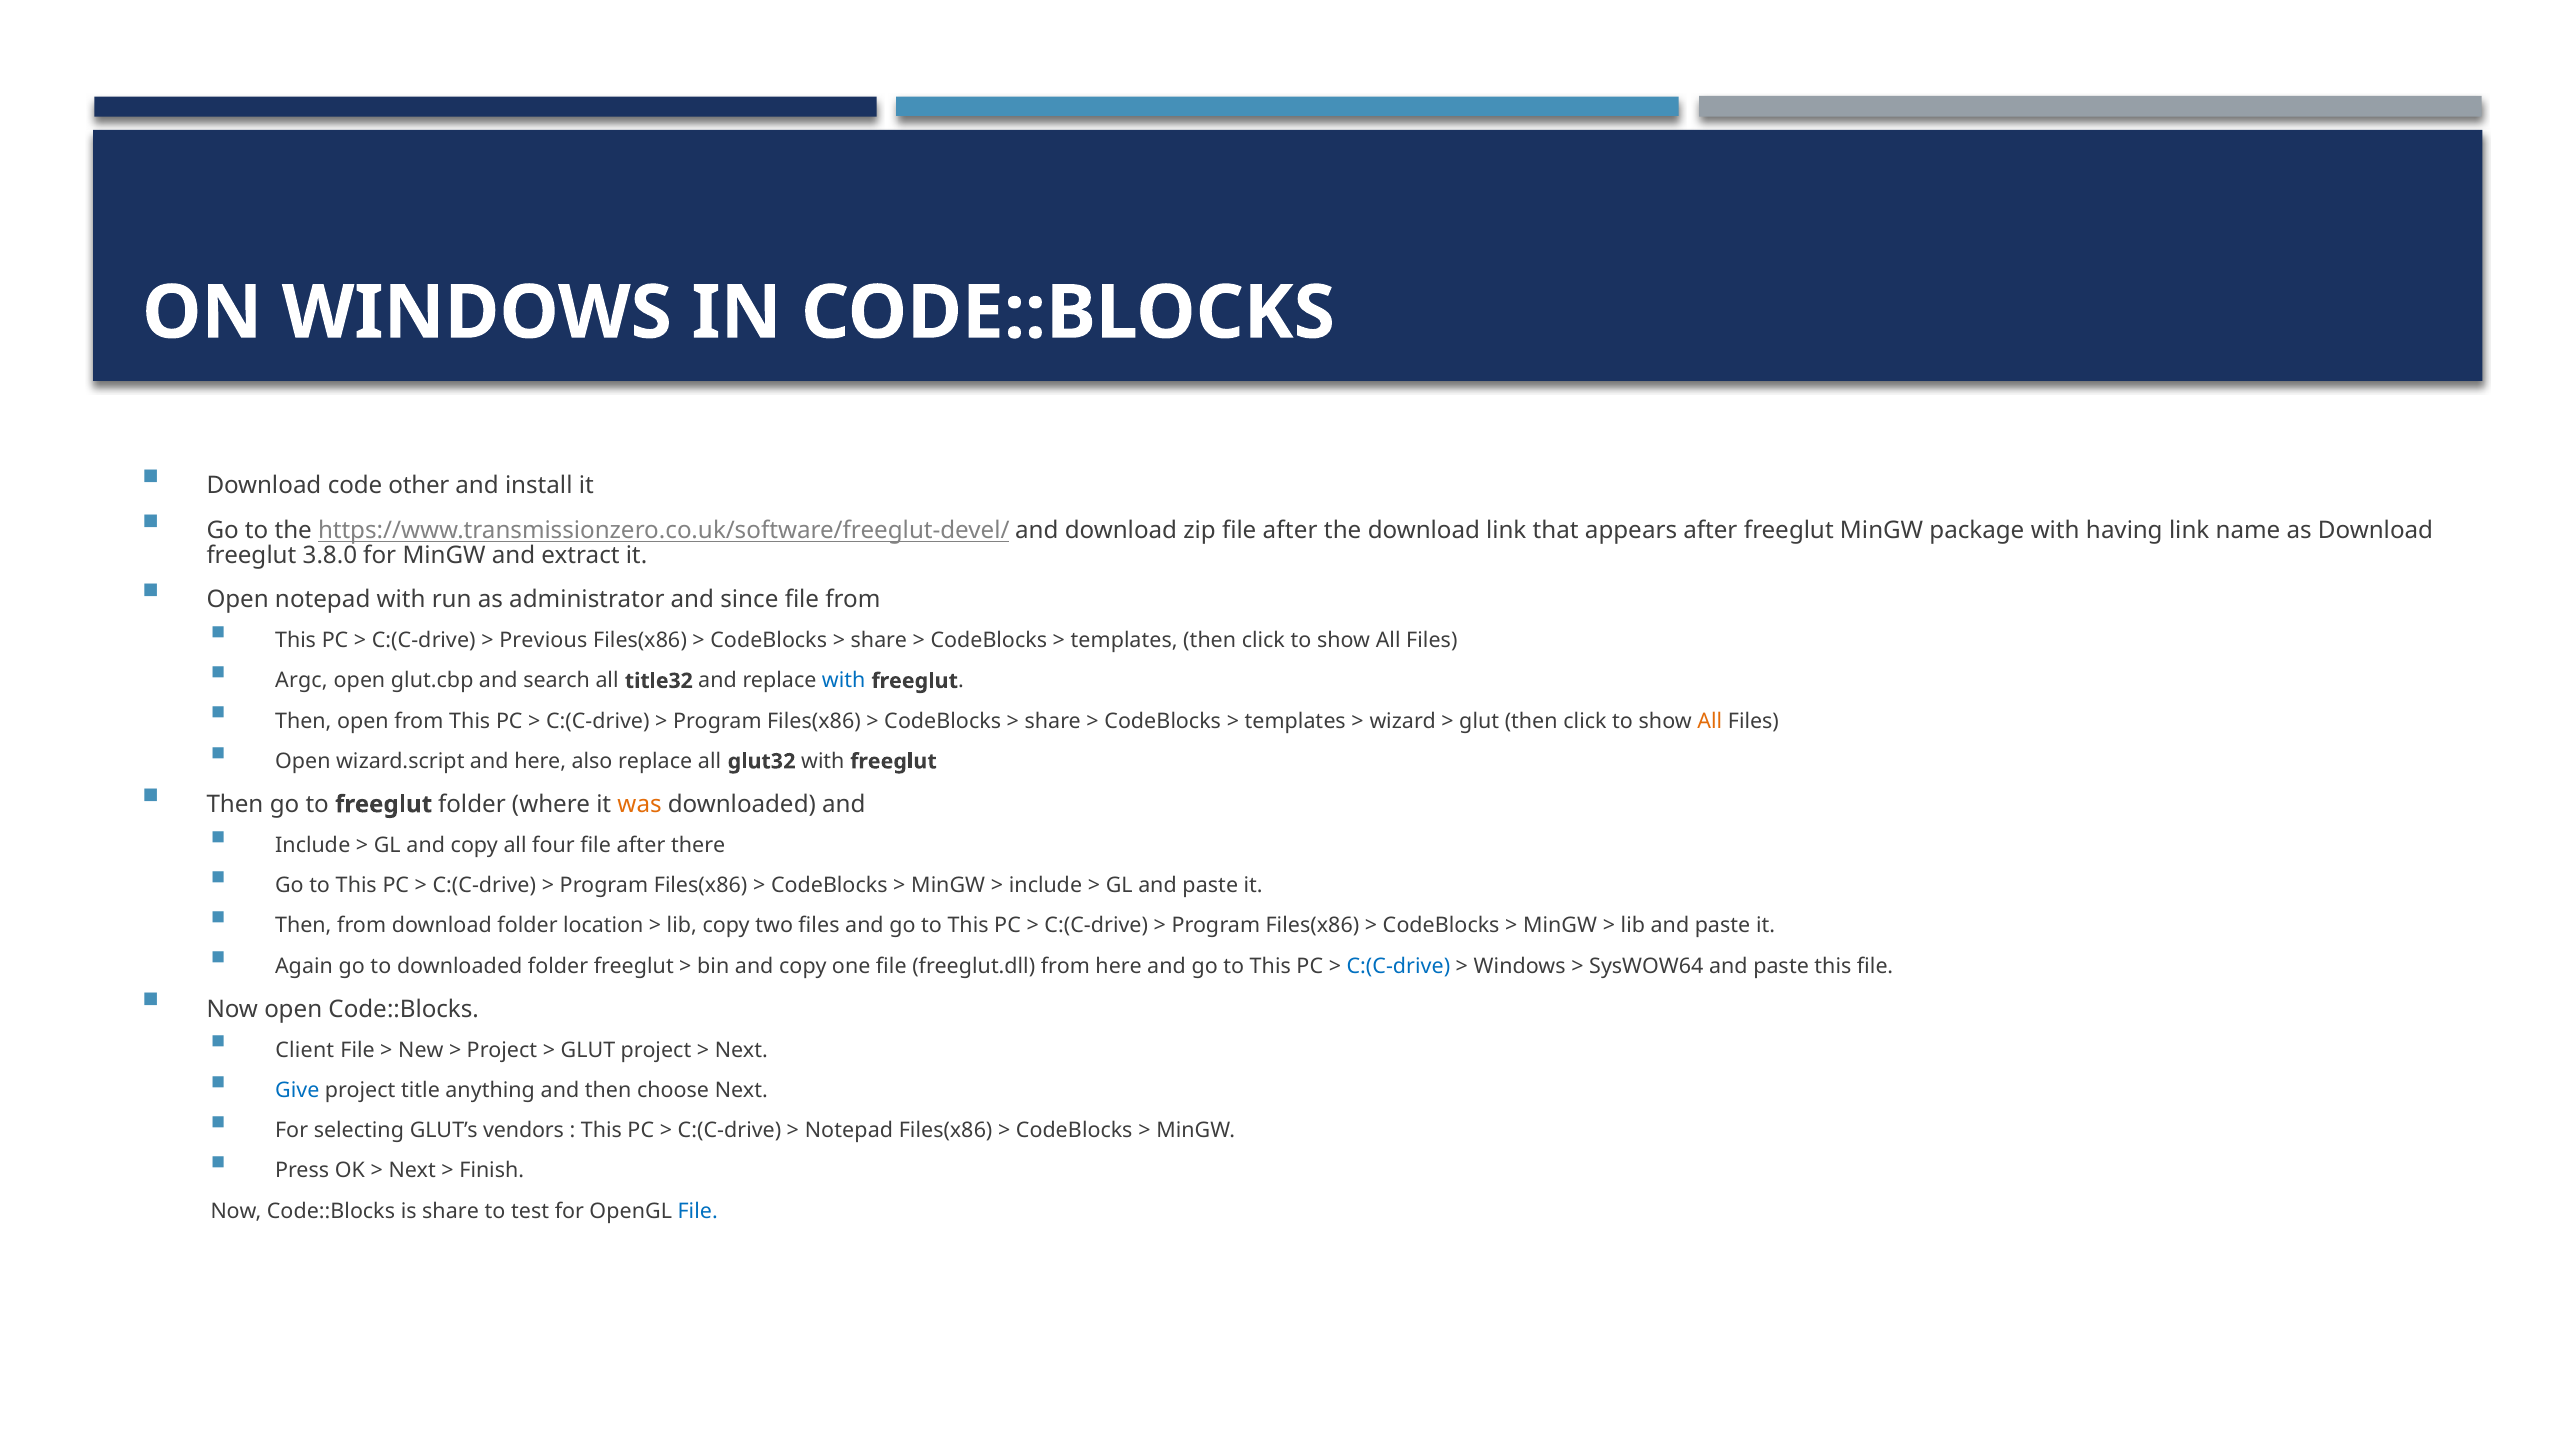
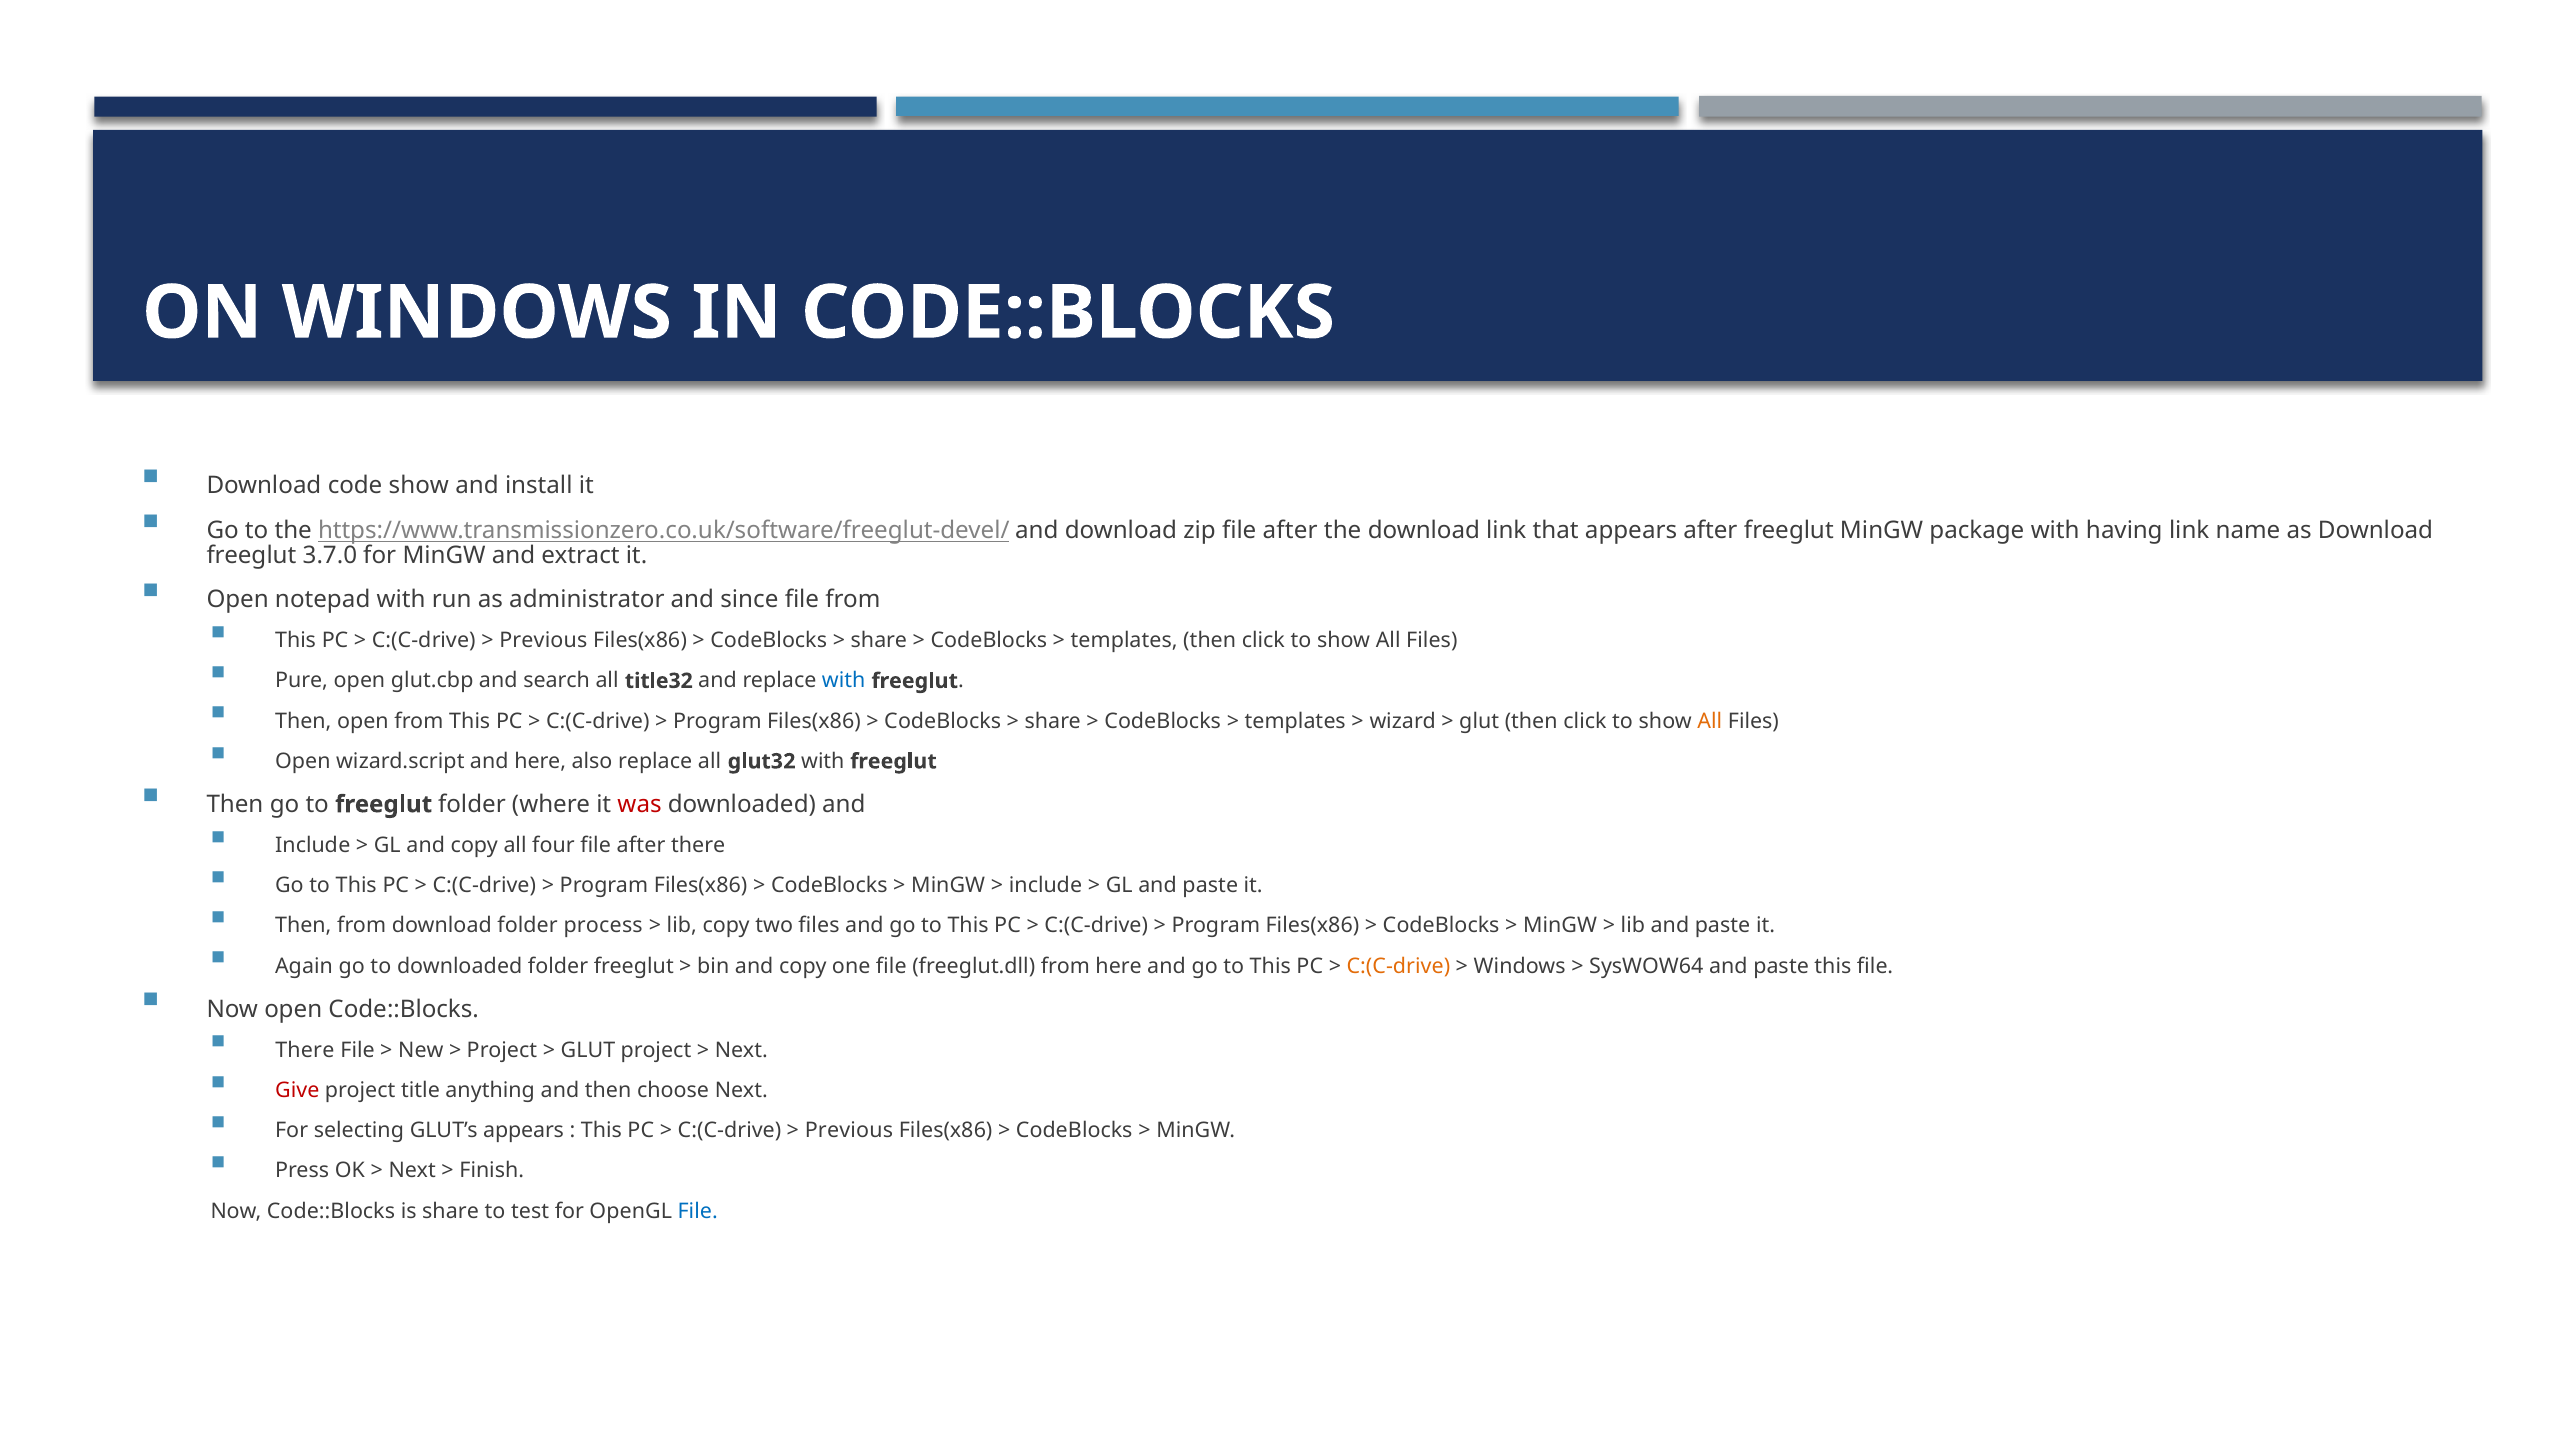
code other: other -> show (419, 486)
3.8.0: 3.8.0 -> 3.7.0 (330, 556)
Argc: Argc -> Pure (302, 681)
was colour: orange -> red (640, 804)
location: location -> process (603, 926)
C:(C-drive colour: blue -> orange (1398, 966)
Client: Client -> There (305, 1050)
Give colour: blue -> red (297, 1090)
GLUT’s vendors: vendors -> appears (524, 1131)
Notepad: Notepad -> Previous (849, 1131)
